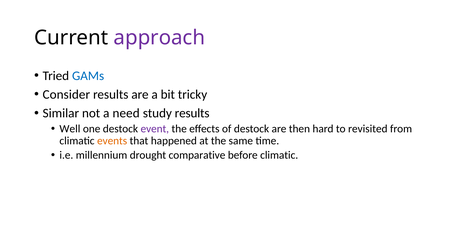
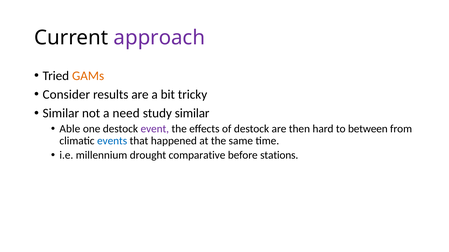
GAMs colour: blue -> orange (88, 76)
study results: results -> similar (192, 114)
Well: Well -> Able (70, 129)
revisited: revisited -> between (368, 129)
events colour: orange -> blue (112, 141)
before climatic: climatic -> stations (279, 156)
